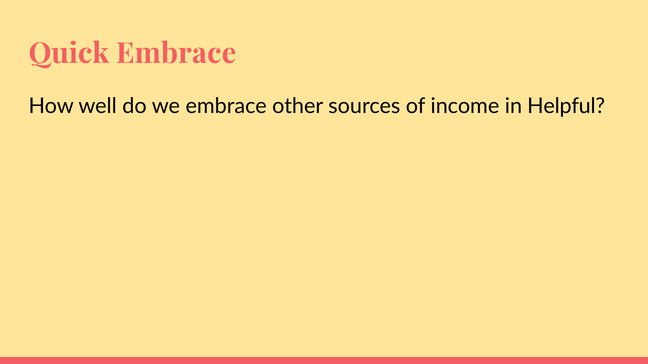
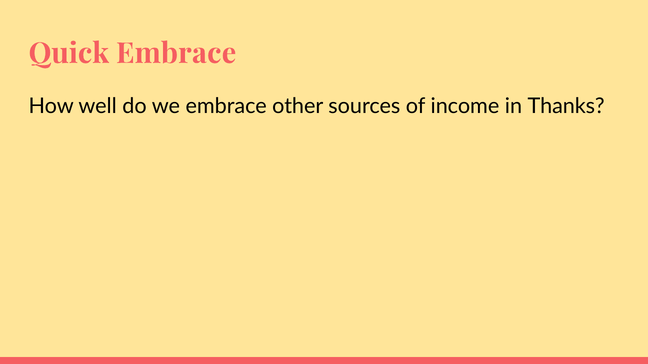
Helpful: Helpful -> Thanks (566, 106)
